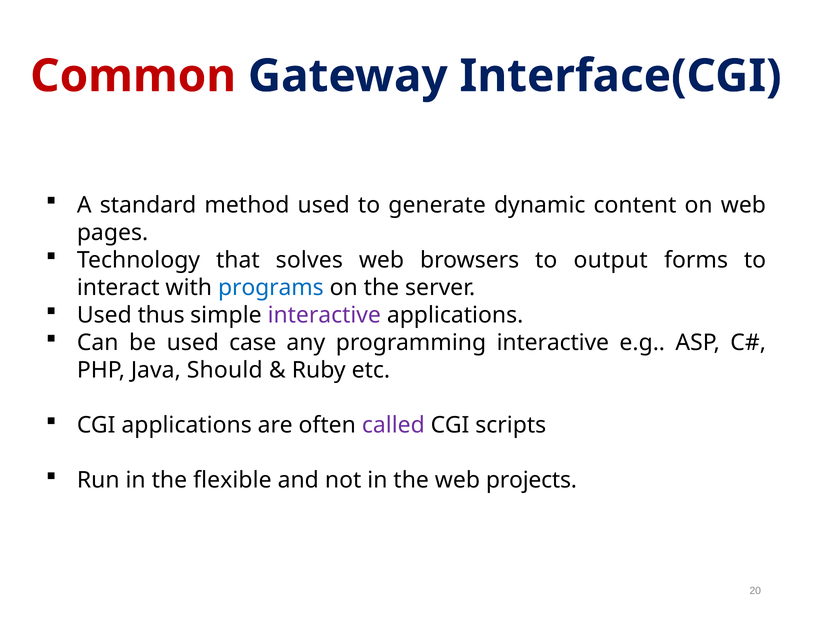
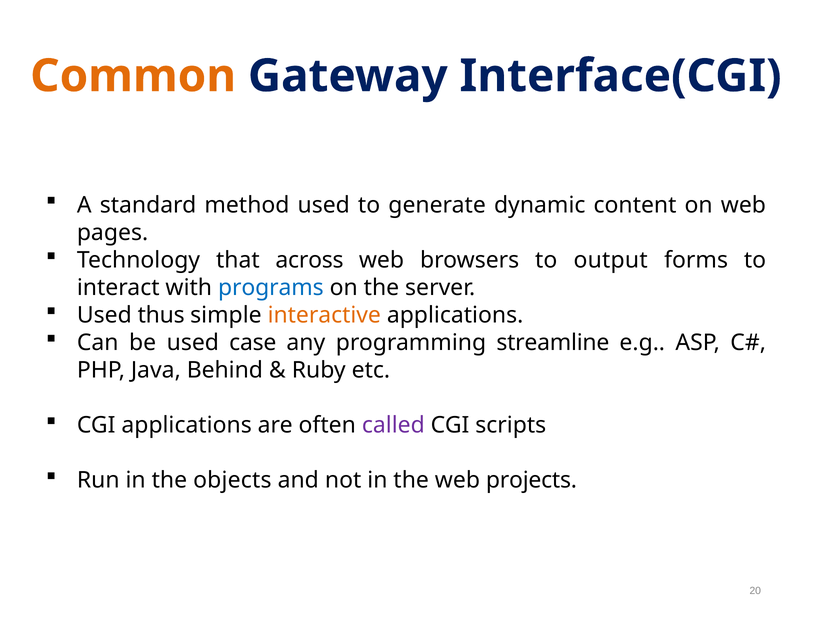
Common colour: red -> orange (133, 76)
solves: solves -> across (310, 260)
interactive colour: purple -> orange (324, 315)
programming interactive: interactive -> streamline (553, 343)
Should: Should -> Behind (225, 371)
flexible: flexible -> objects (232, 481)
